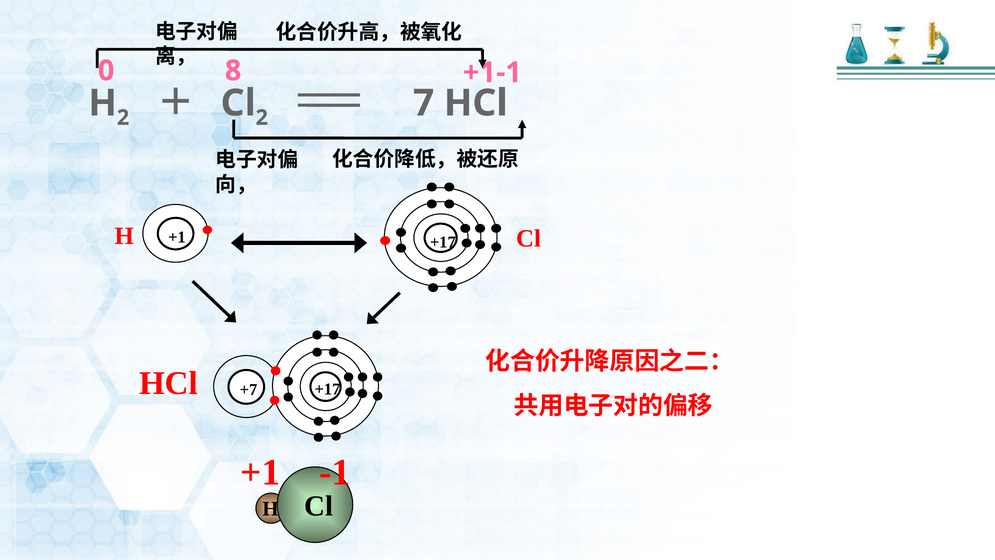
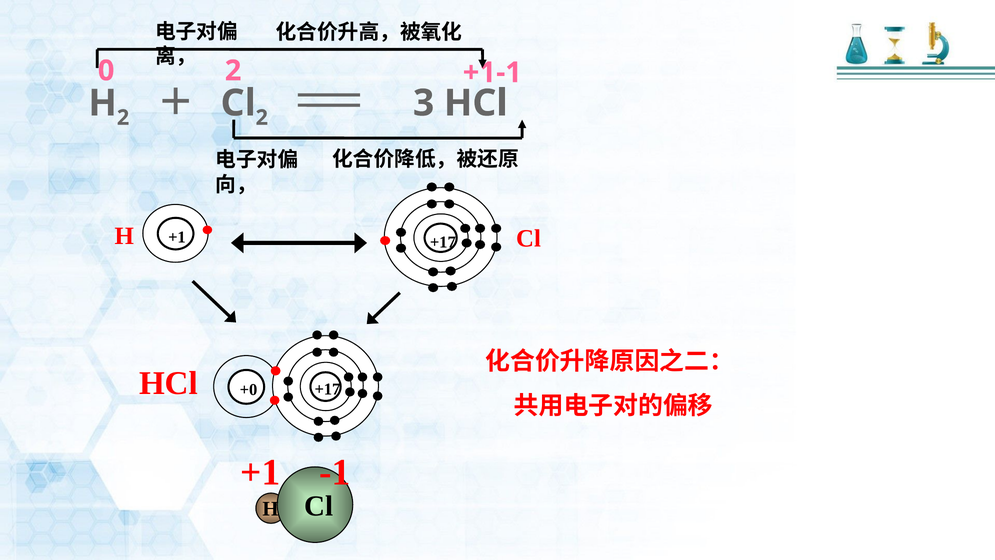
0 8: 8 -> 2 (233, 71)
7: 7 -> 3 (424, 103)
+7: +7 -> +0 (249, 390)
